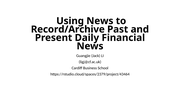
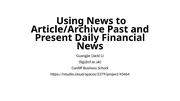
Record/Archive: Record/Archive -> Article/Archive (68, 29)
